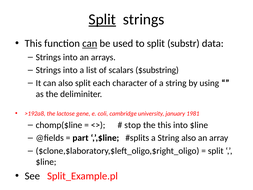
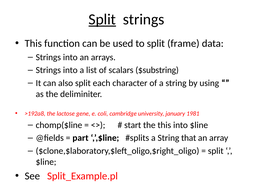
can underline: present -> none (90, 43)
substr: substr -> frame (183, 43)
stop: stop -> start (133, 125)
String also: also -> that (189, 138)
